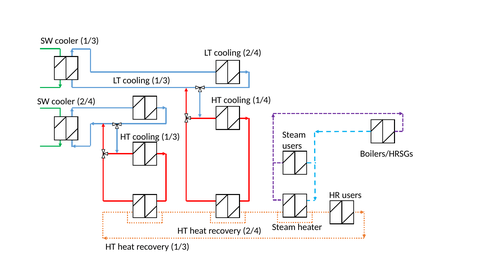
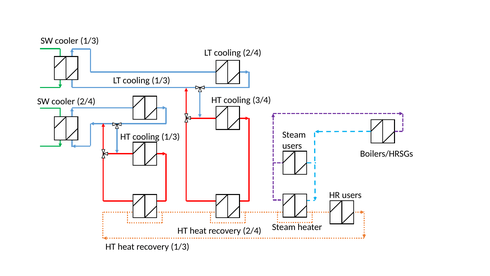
1/4: 1/4 -> 3/4 (262, 100)
